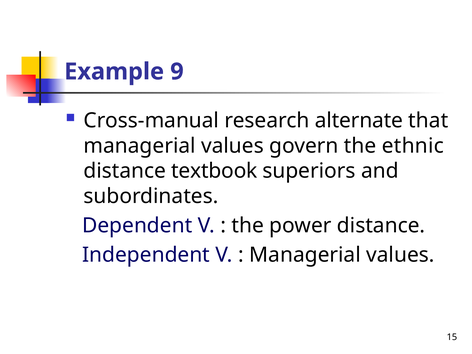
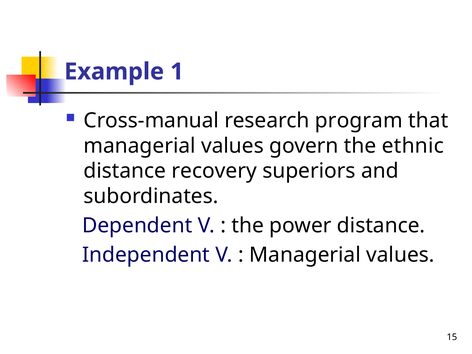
9: 9 -> 1 (177, 72)
alternate: alternate -> program (359, 121)
textbook: textbook -> recovery (214, 171)
